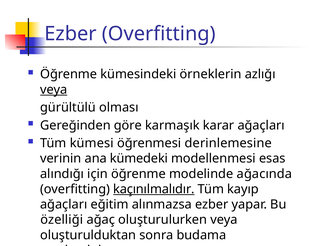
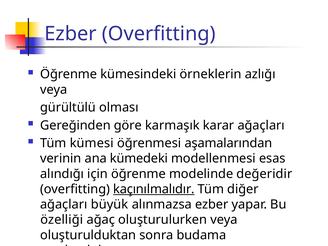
veya underline: present -> none (54, 90)
derinlemesine: derinlemesine -> aşamalarından (228, 143)
ağacında: ağacında -> değeridir (264, 174)
kayıp: kayıp -> diğer (243, 189)
eğitim: eğitim -> büyük (110, 204)
